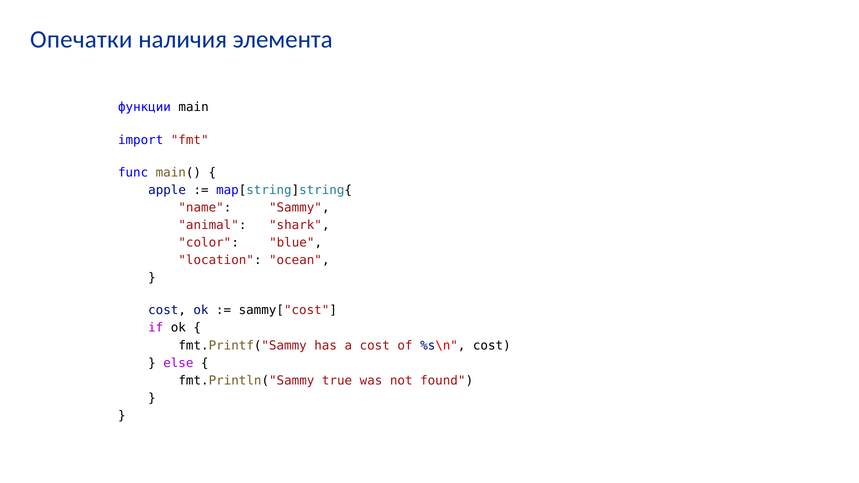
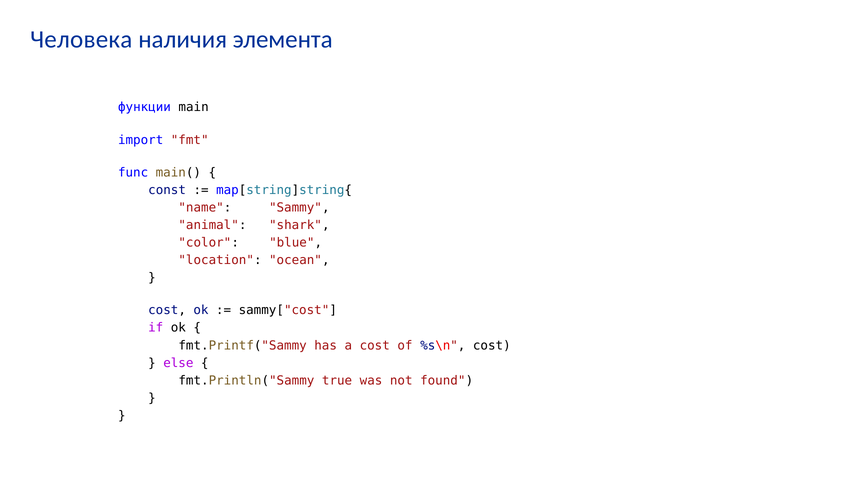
Опечатки: Опечатки -> Человека (81, 39)
apple: apple -> const (167, 190)
